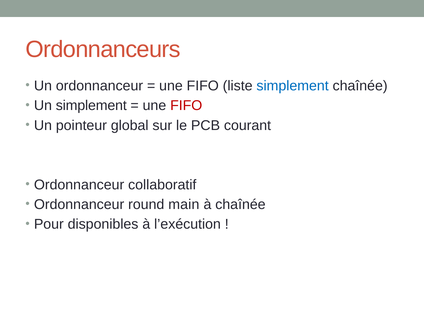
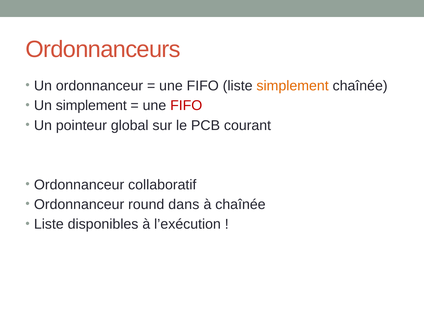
simplement colour: blue -> orange (293, 86)
main: main -> dans (184, 204)
Pour: Pour -> Liste (49, 224)
